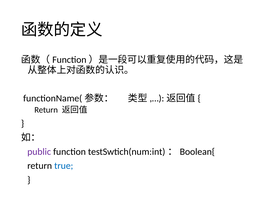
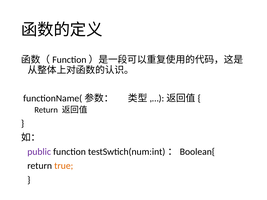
true colour: blue -> orange (64, 166)
